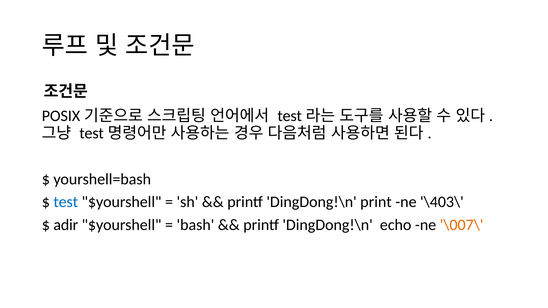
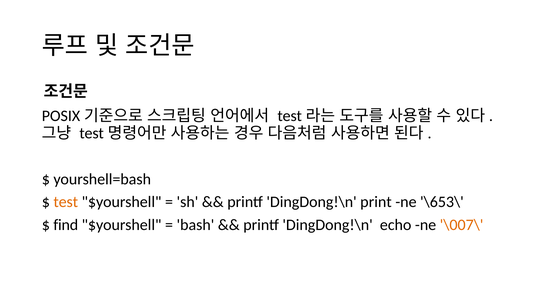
test colour: blue -> orange (66, 202)
\403\: \403\ -> \653\ (442, 202)
adir: adir -> find (66, 225)
